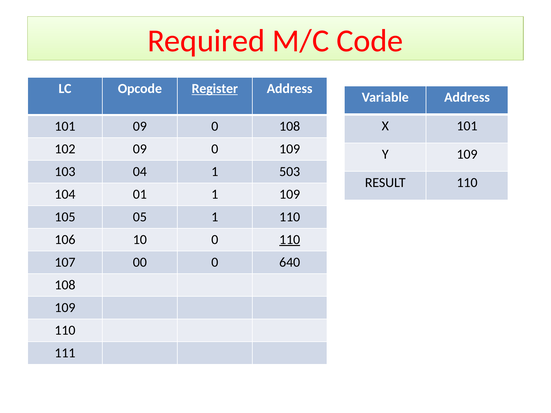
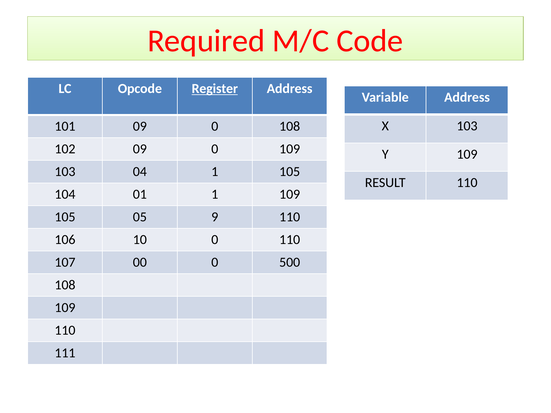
X 101: 101 -> 103 (467, 126)
1 503: 503 -> 105 (290, 172)
05 1: 1 -> 9 (215, 217)
110 underline: present -> none (290, 240)
640: 640 -> 500 (290, 262)
